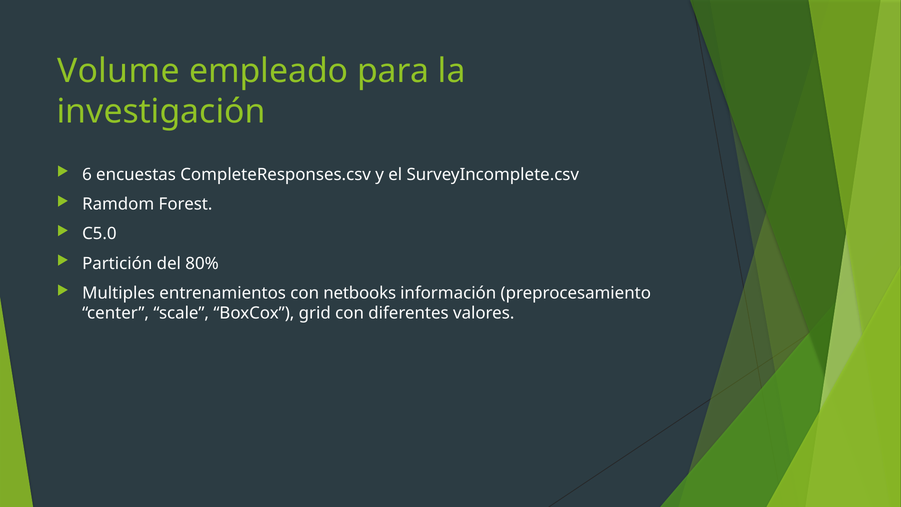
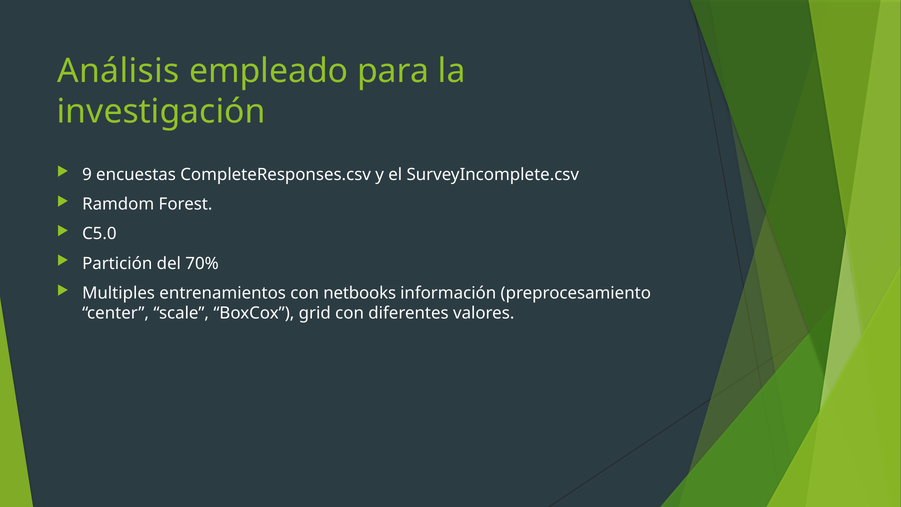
Volume: Volume -> Análisis (118, 71)
6: 6 -> 9 (87, 174)
80%: 80% -> 70% (202, 263)
